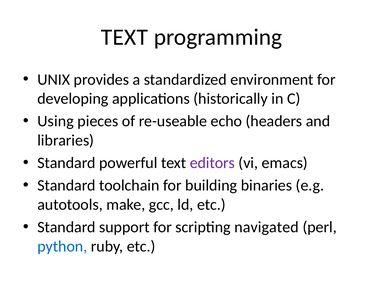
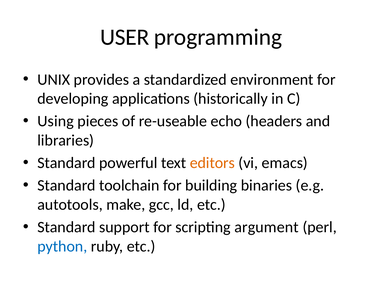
TEXT: TEXT -> USER (125, 37)
editors colour: purple -> orange (212, 163)
navigated: navigated -> argument (267, 227)
